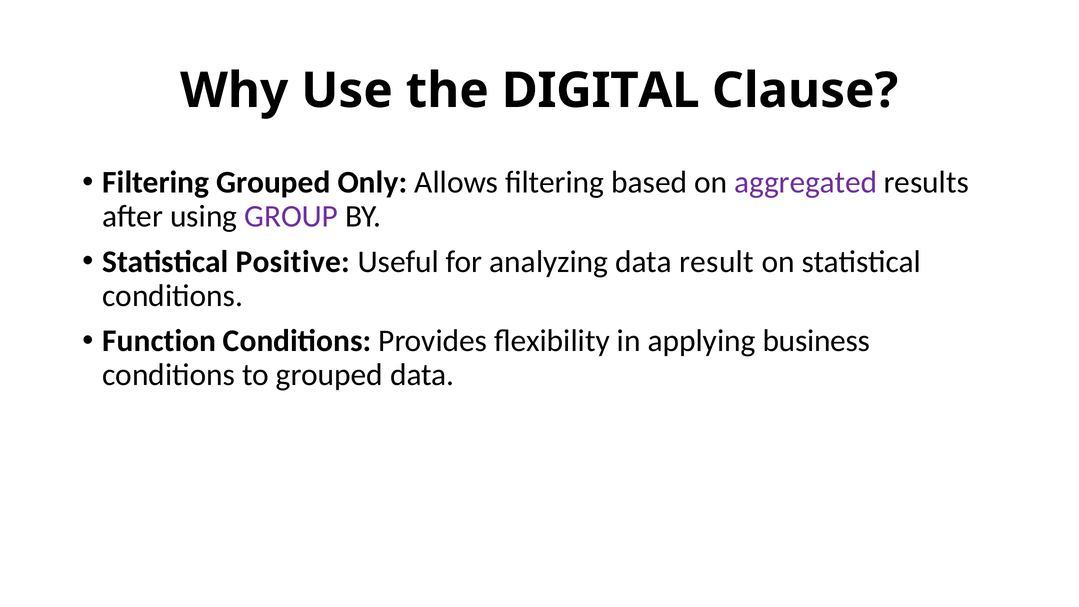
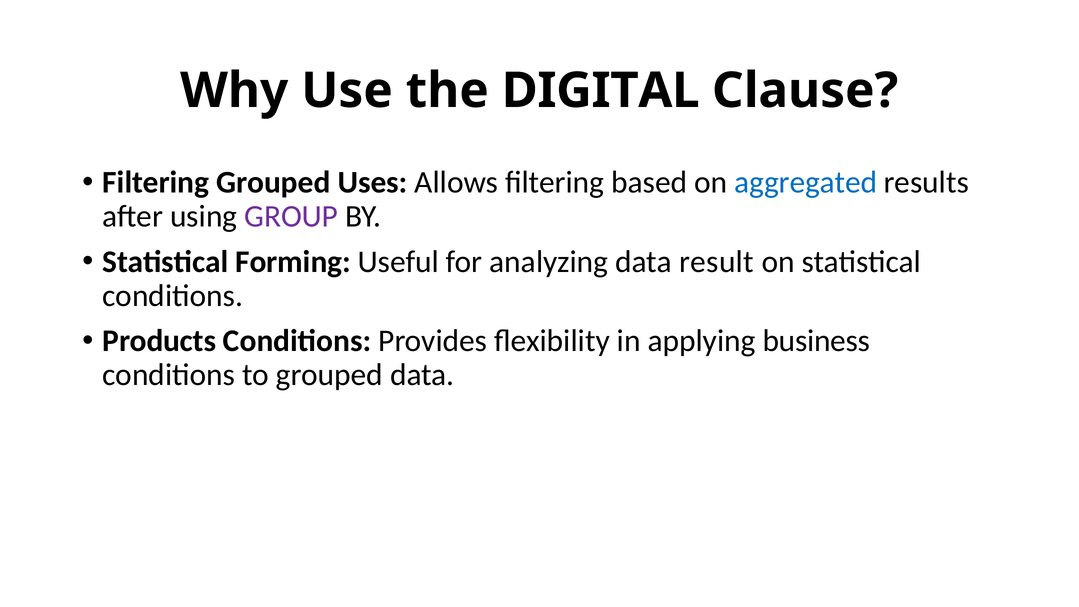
Only: Only -> Uses (373, 182)
aggregated colour: purple -> blue (806, 182)
Positive: Positive -> Forming (293, 262)
Function: Function -> Products (159, 341)
